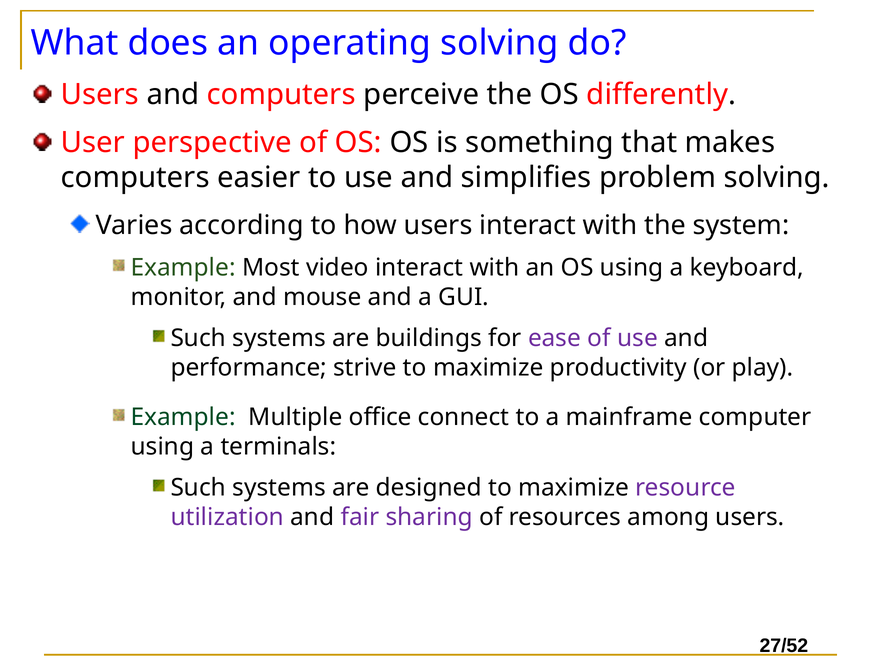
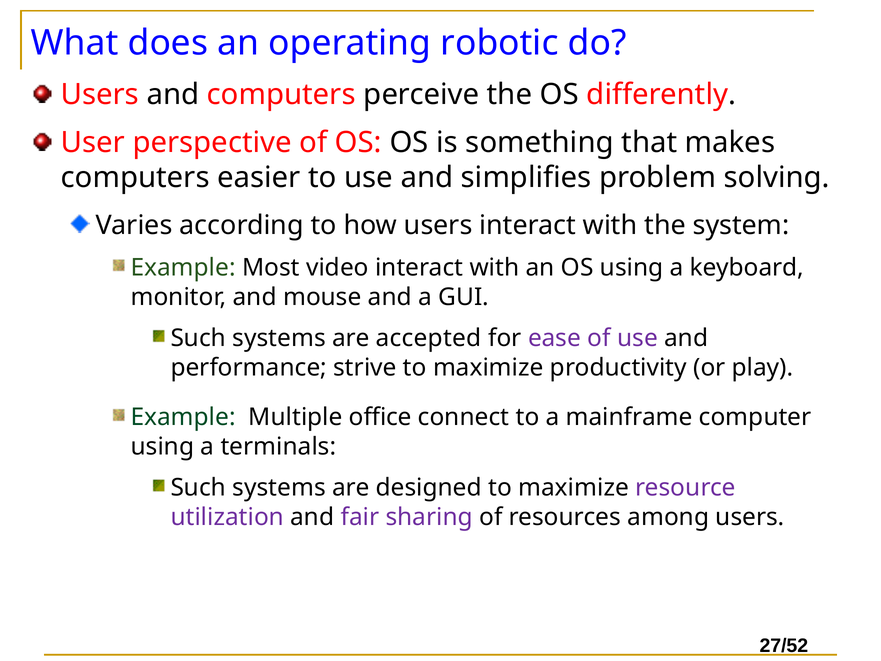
operating solving: solving -> robotic (500, 43)
buildings: buildings -> accepted (429, 338)
